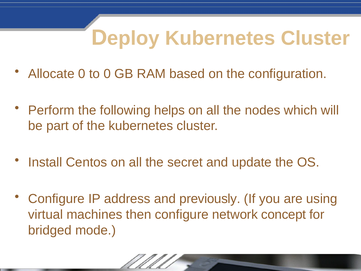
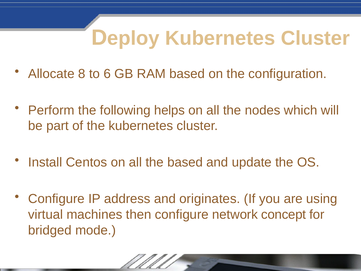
Allocate 0: 0 -> 8 (82, 74)
to 0: 0 -> 6 (107, 74)
the secret: secret -> based (185, 162)
previously: previously -> originates (210, 199)
